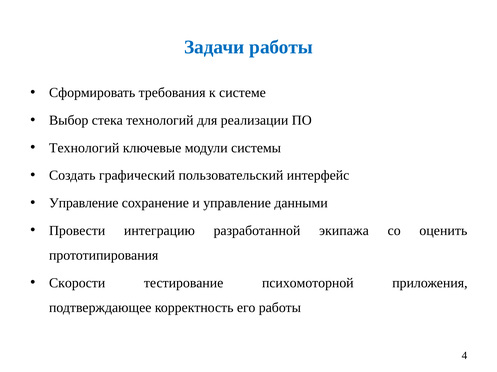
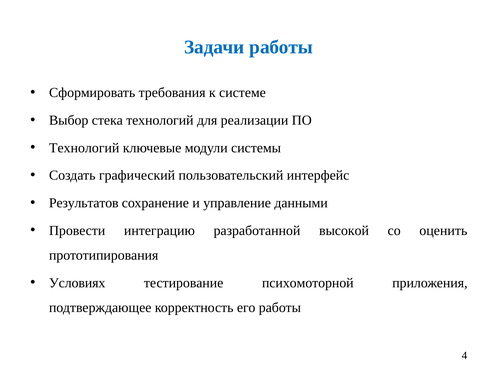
Управление: Управление -> Результатов (84, 203)
экипажа: экипажа -> высокой (344, 231)
Скорости: Скорости -> Условиях (77, 283)
